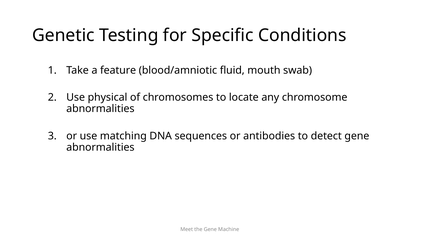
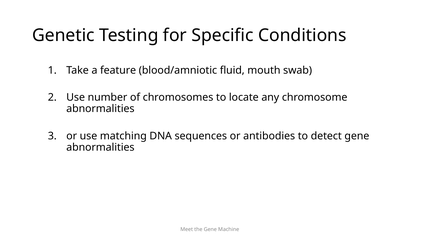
physical: physical -> number (108, 97)
